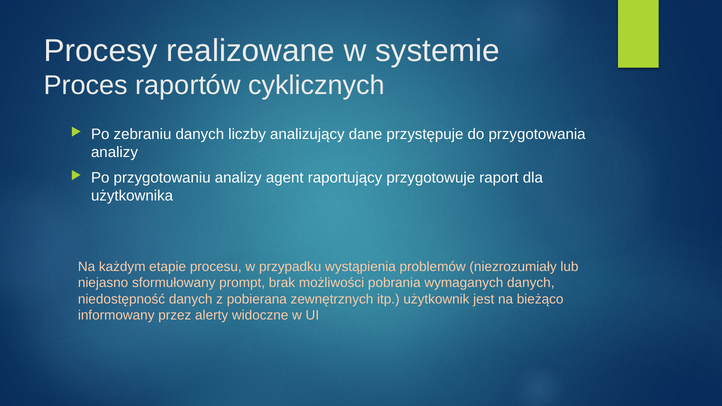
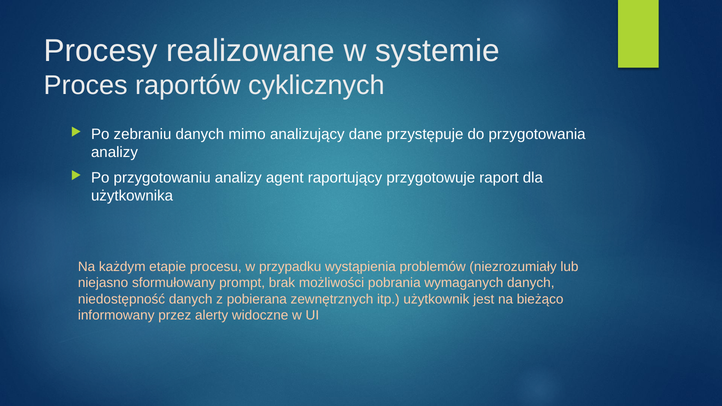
liczby: liczby -> mimo (247, 134)
